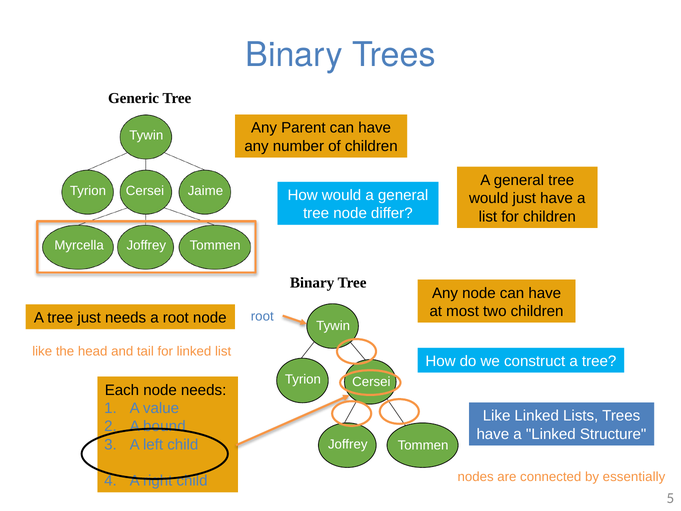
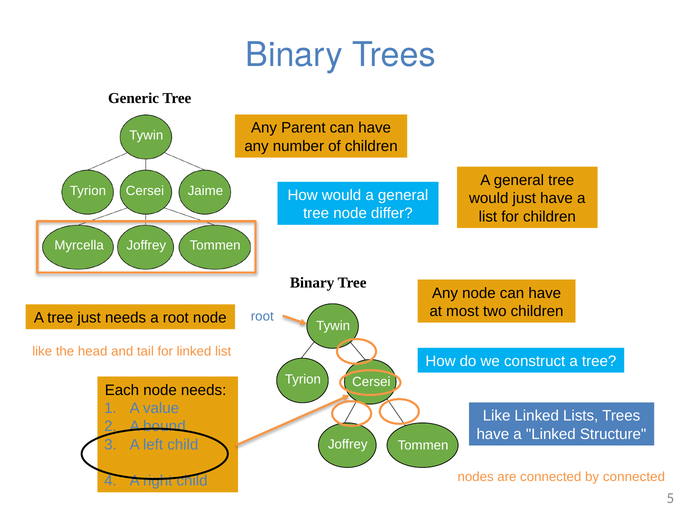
by essentially: essentially -> connected (634, 477)
